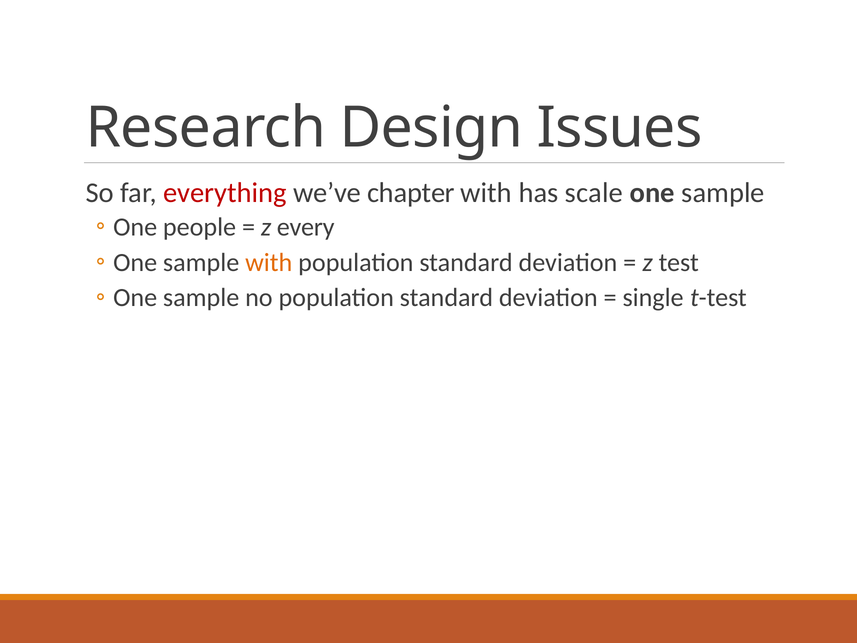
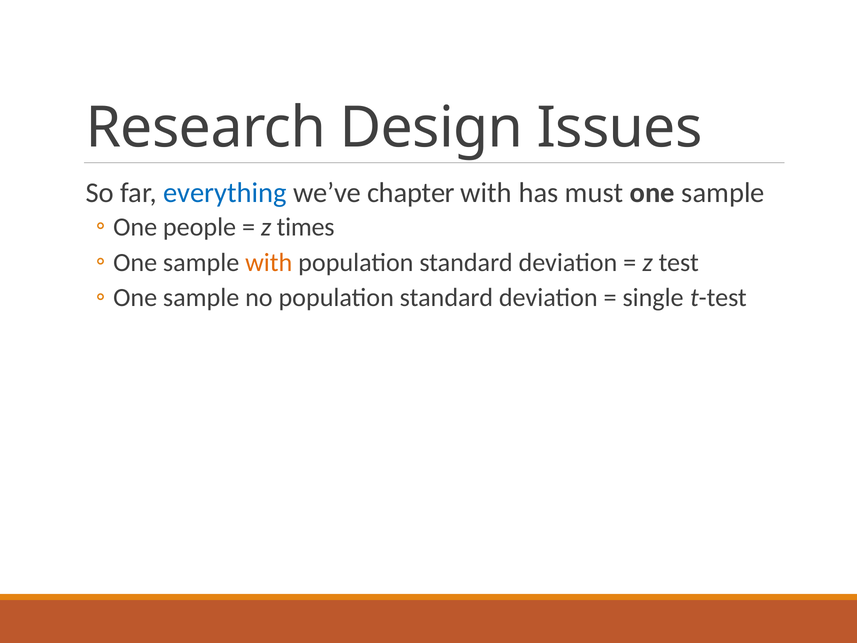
everything colour: red -> blue (225, 193)
scale: scale -> must (594, 193)
every: every -> times (306, 227)
